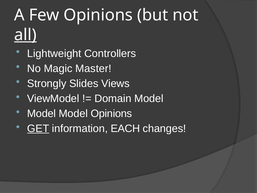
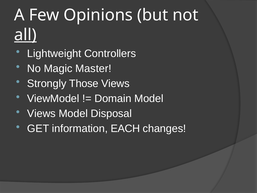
Slides: Slides -> Those (84, 83)
Model: Model -> Views (41, 113)
Model Opinions: Opinions -> Disposal (111, 113)
GET underline: present -> none (38, 128)
